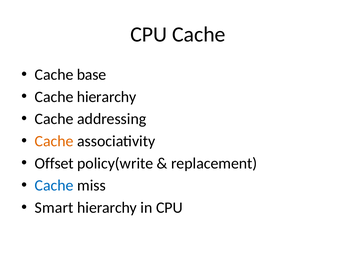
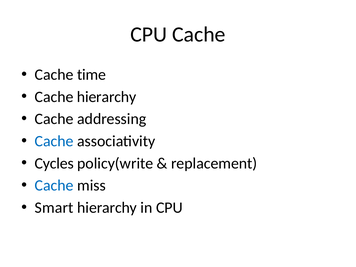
base: base -> time (92, 75)
Cache colour: orange -> blue (54, 141)
Offset: Offset -> Cycles (54, 163)
